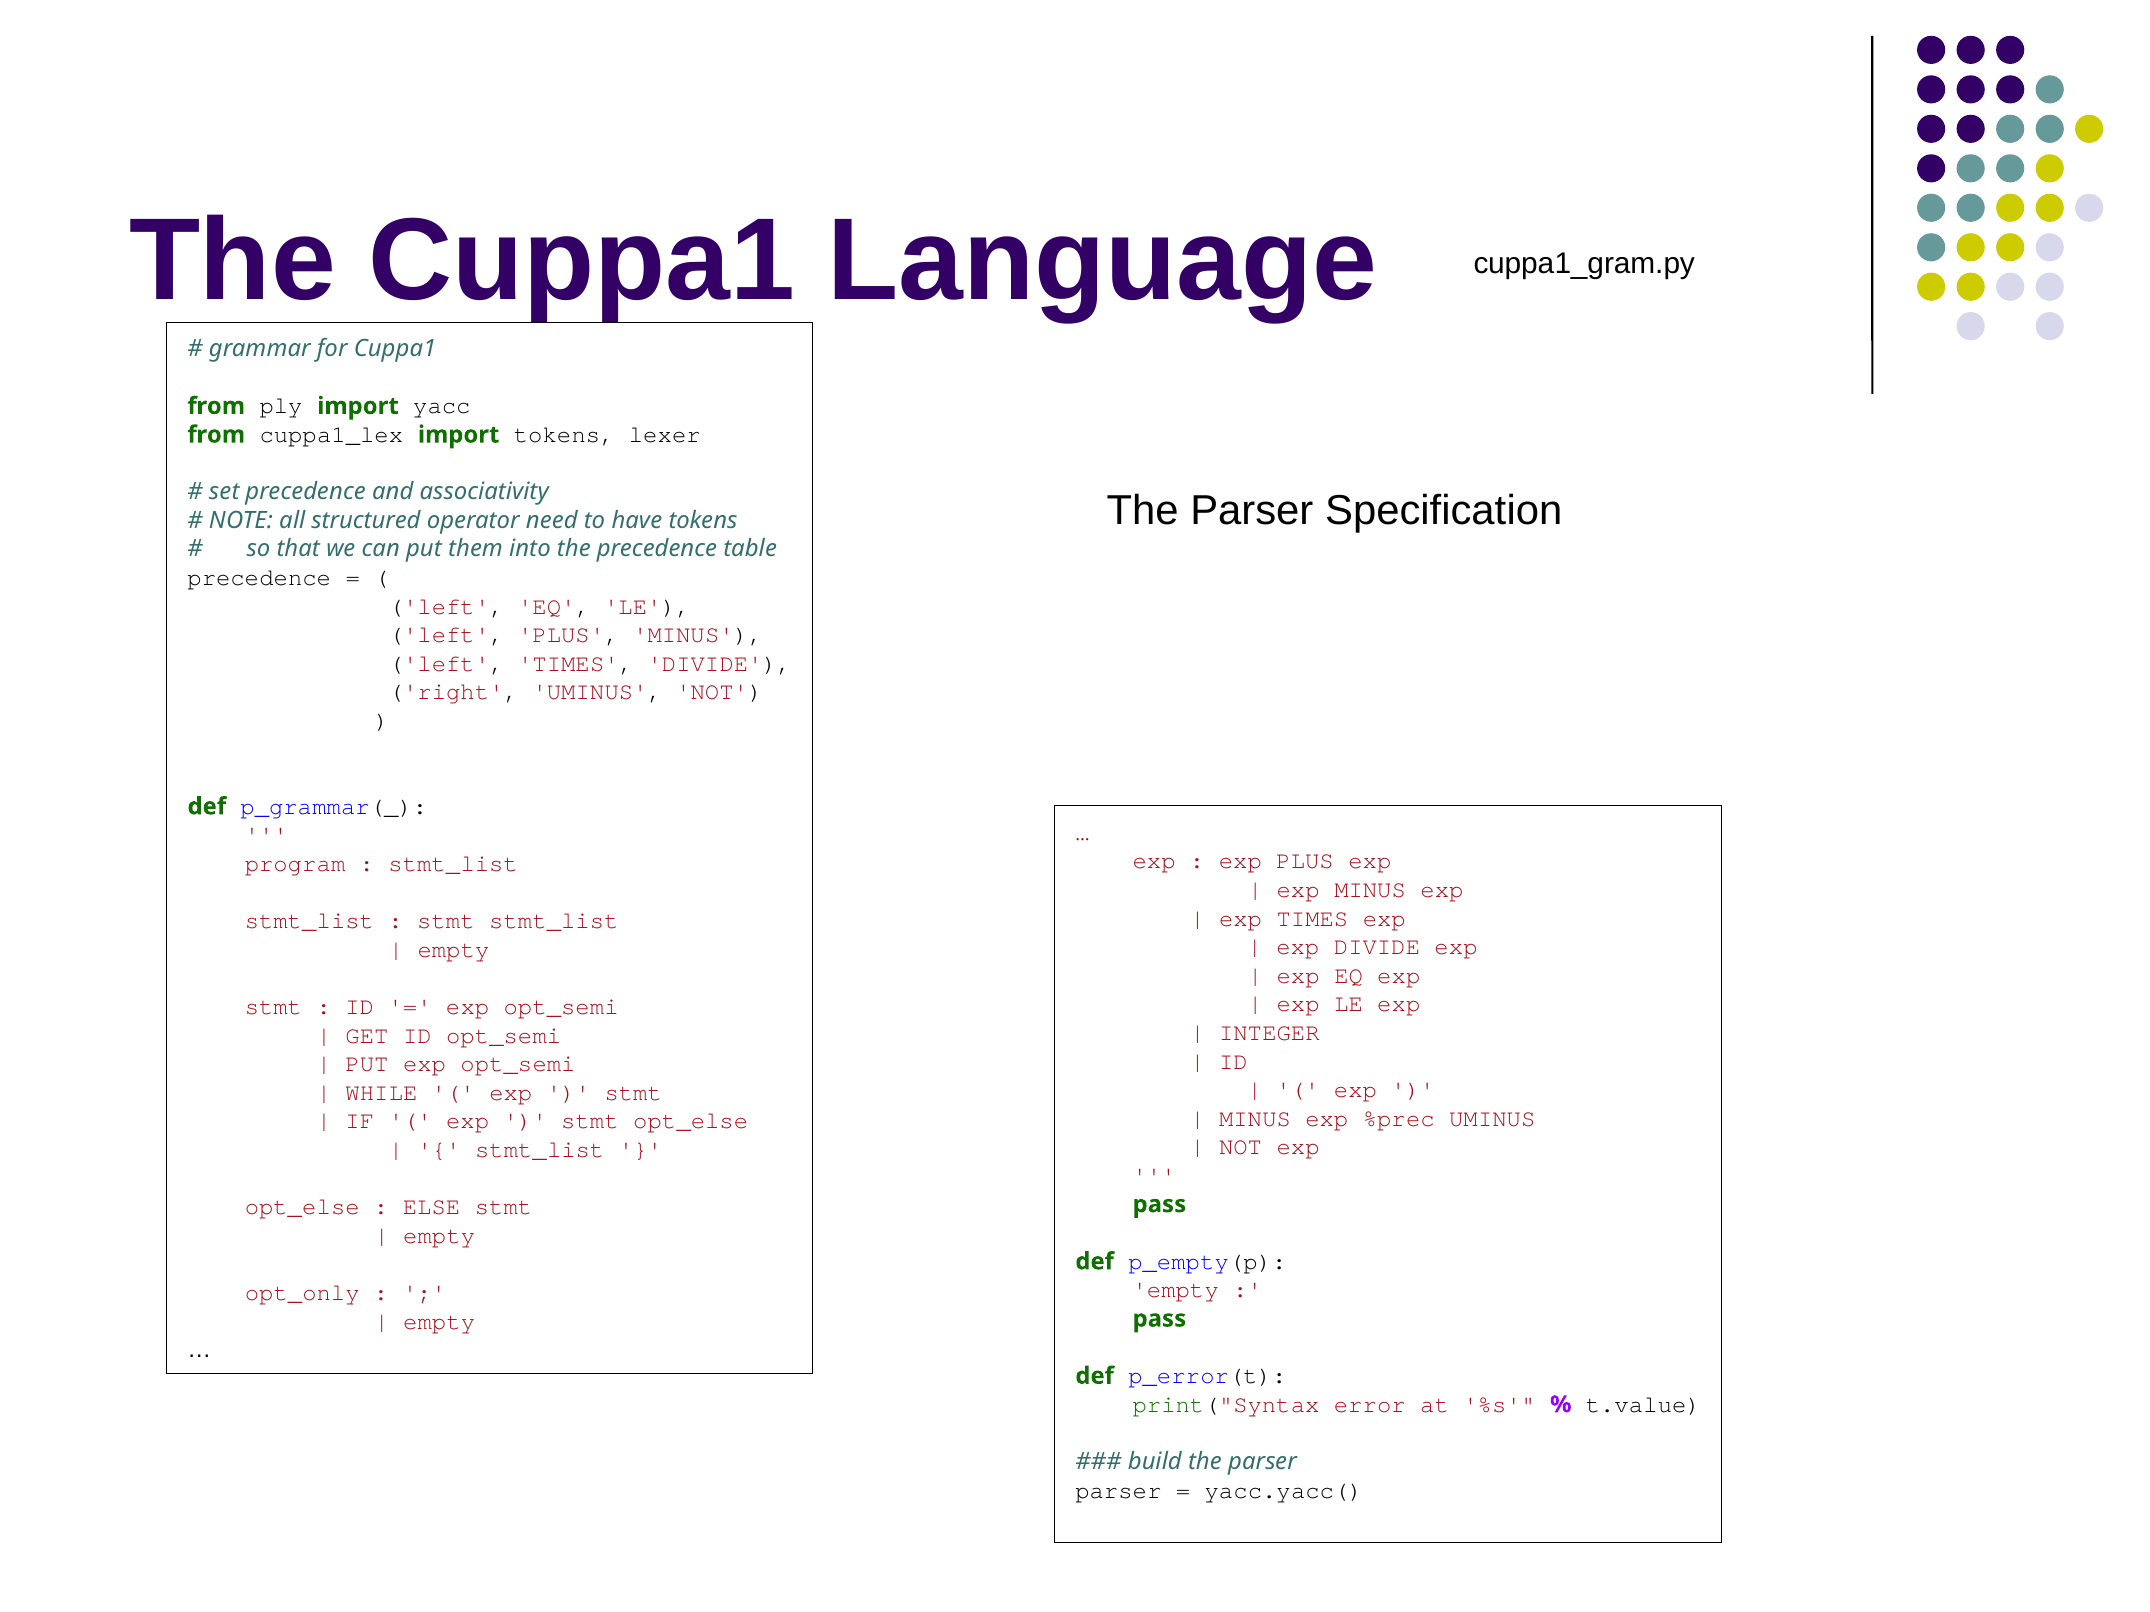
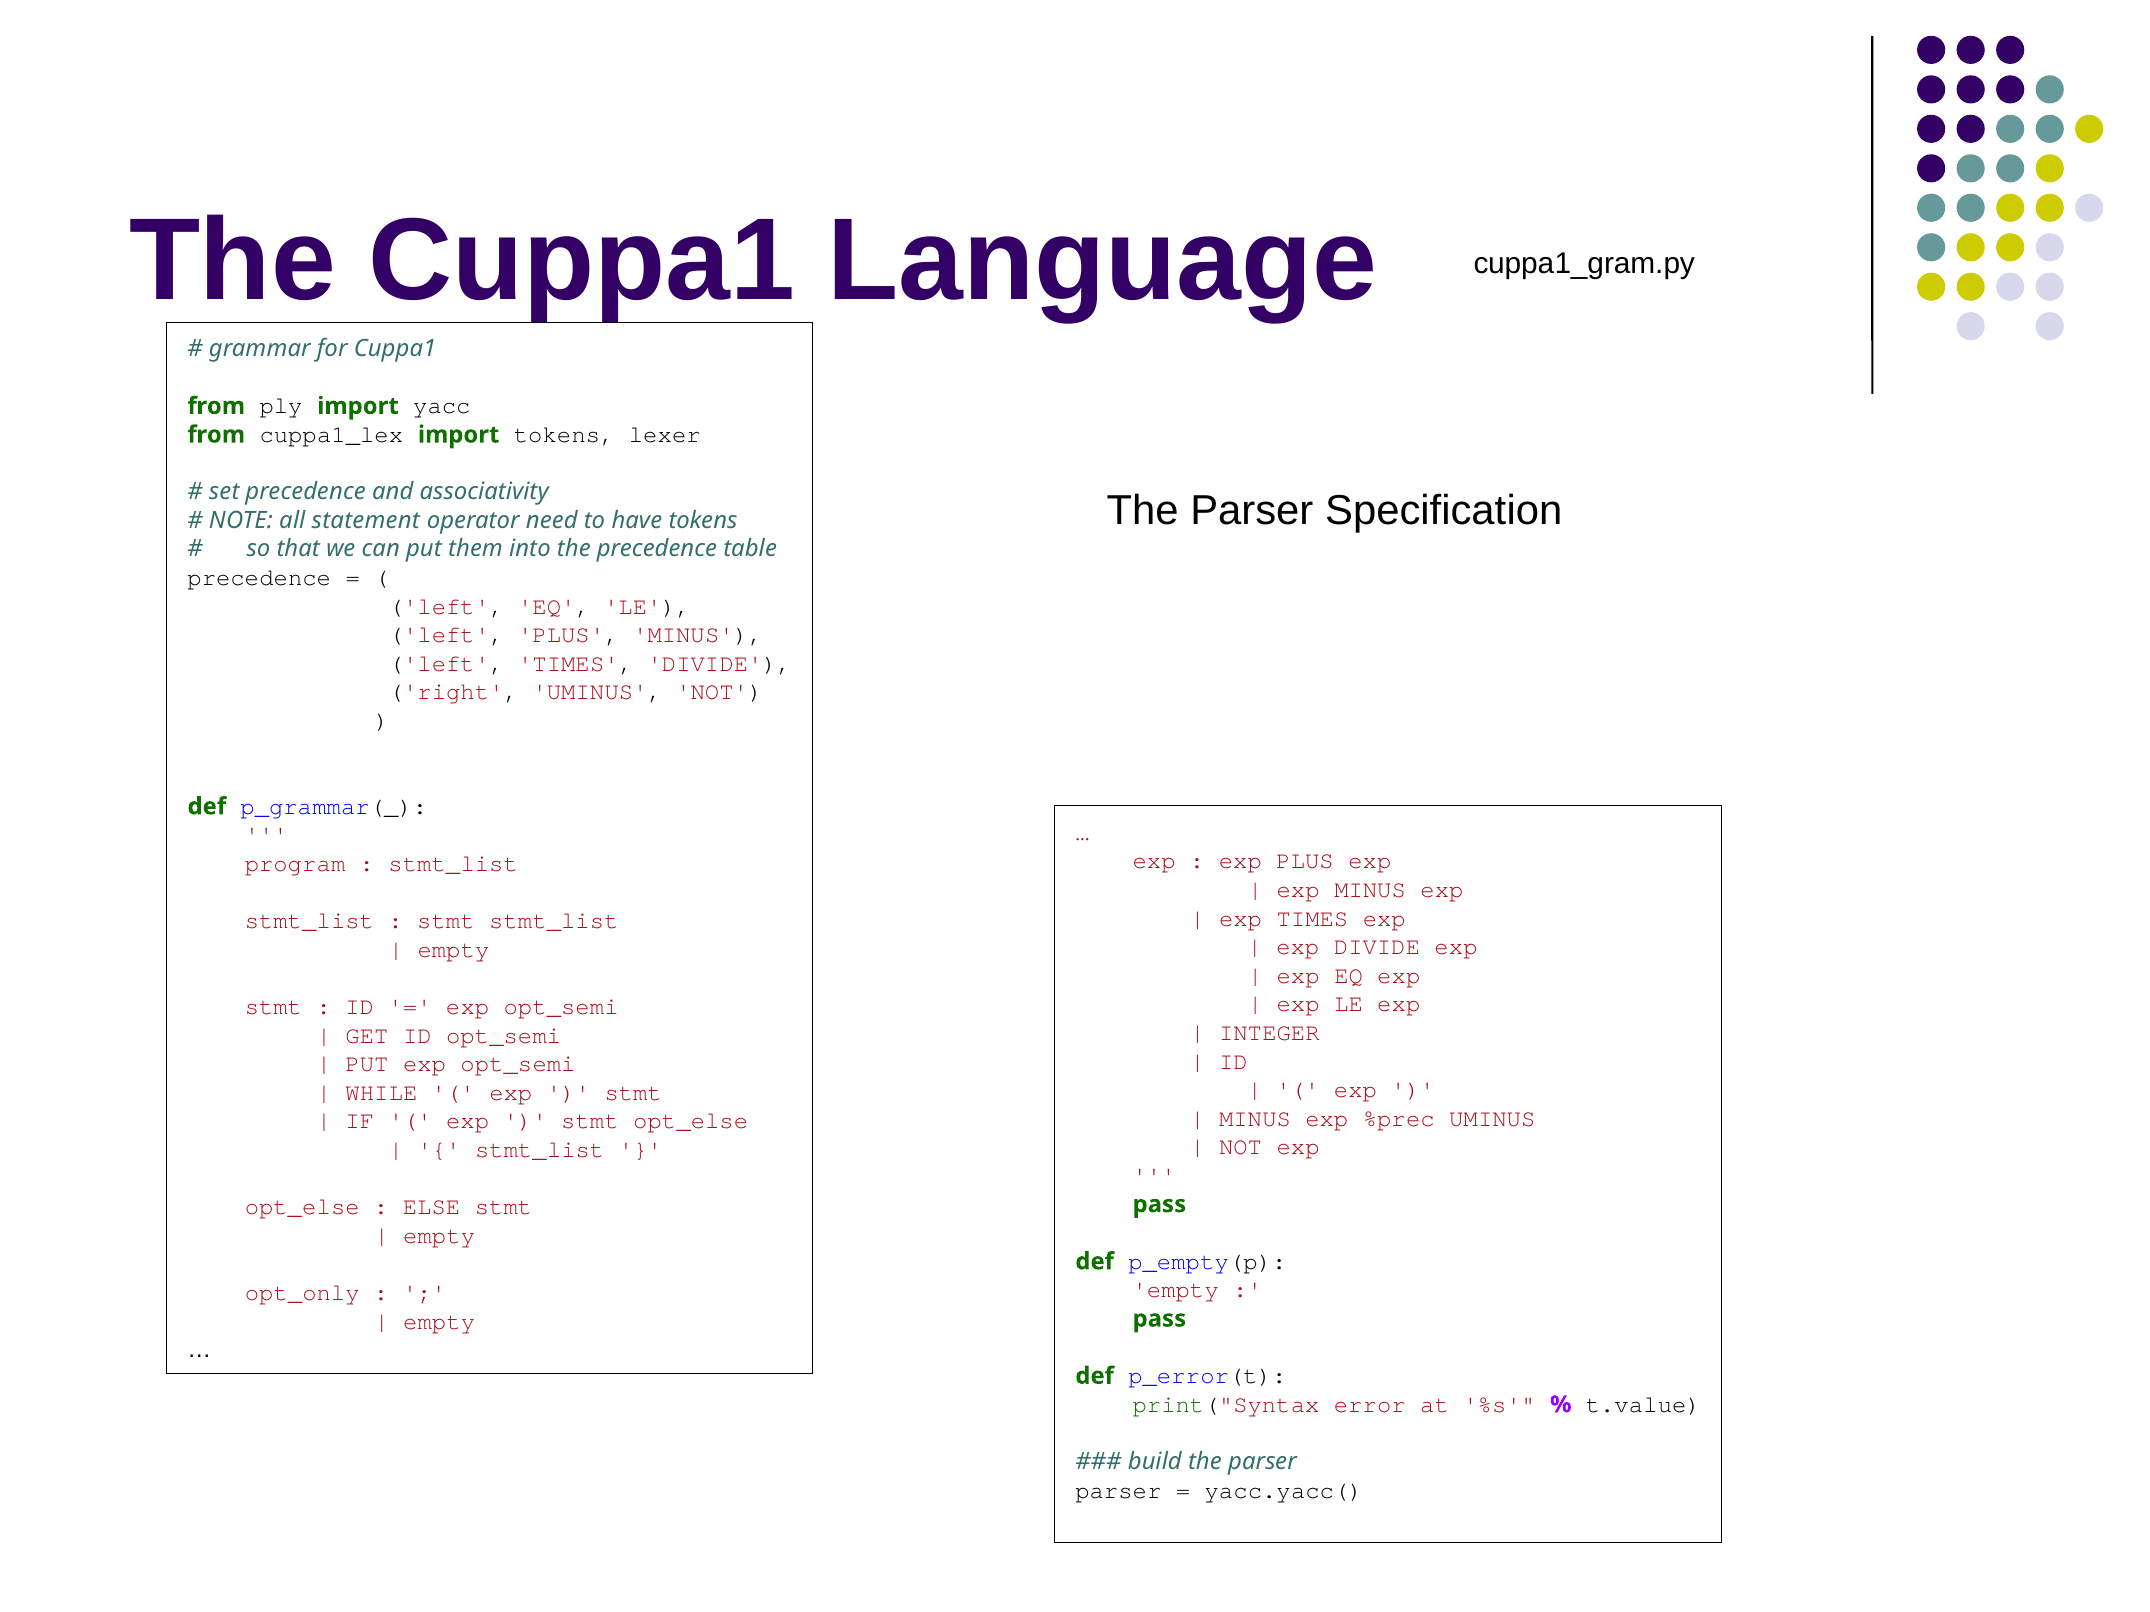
structured: structured -> statement (366, 521)
